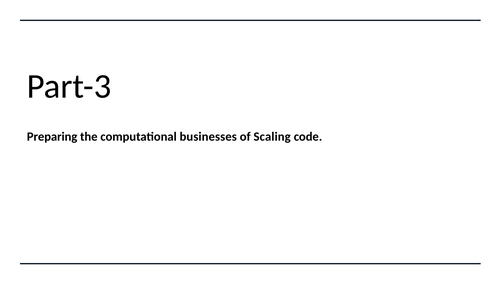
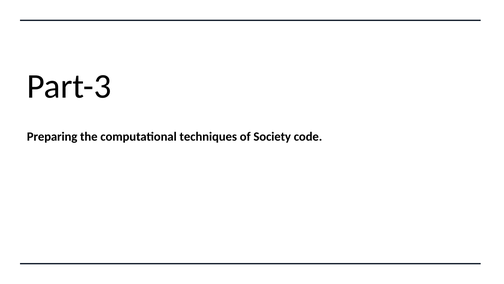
businesses: businesses -> techniques (208, 136)
Scaling: Scaling -> Society (272, 136)
